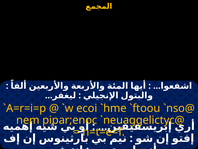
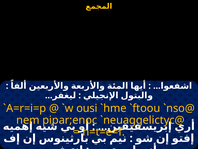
ecoi: ecoi -> ousi (87, 108)
